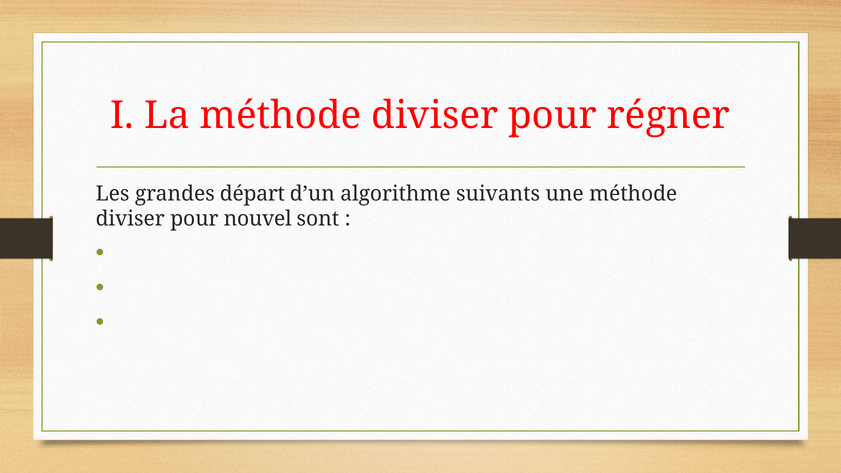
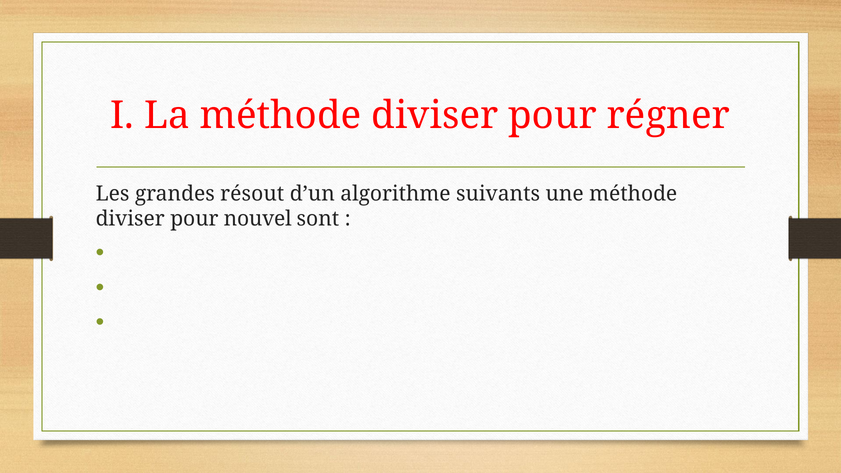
départ: départ -> résout (252, 194)
